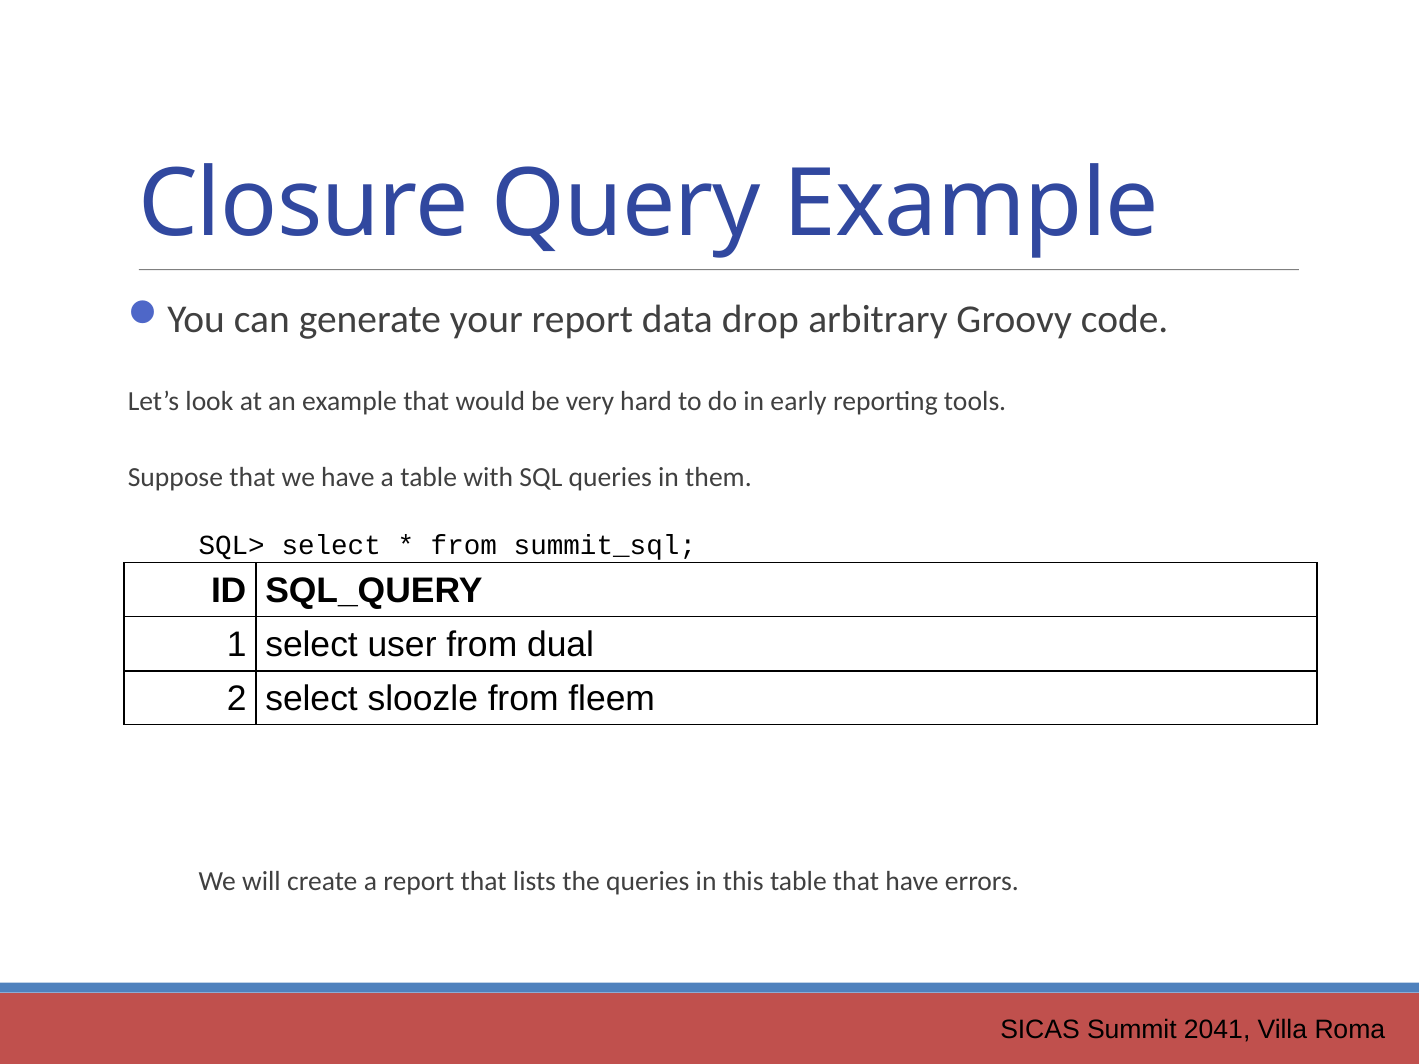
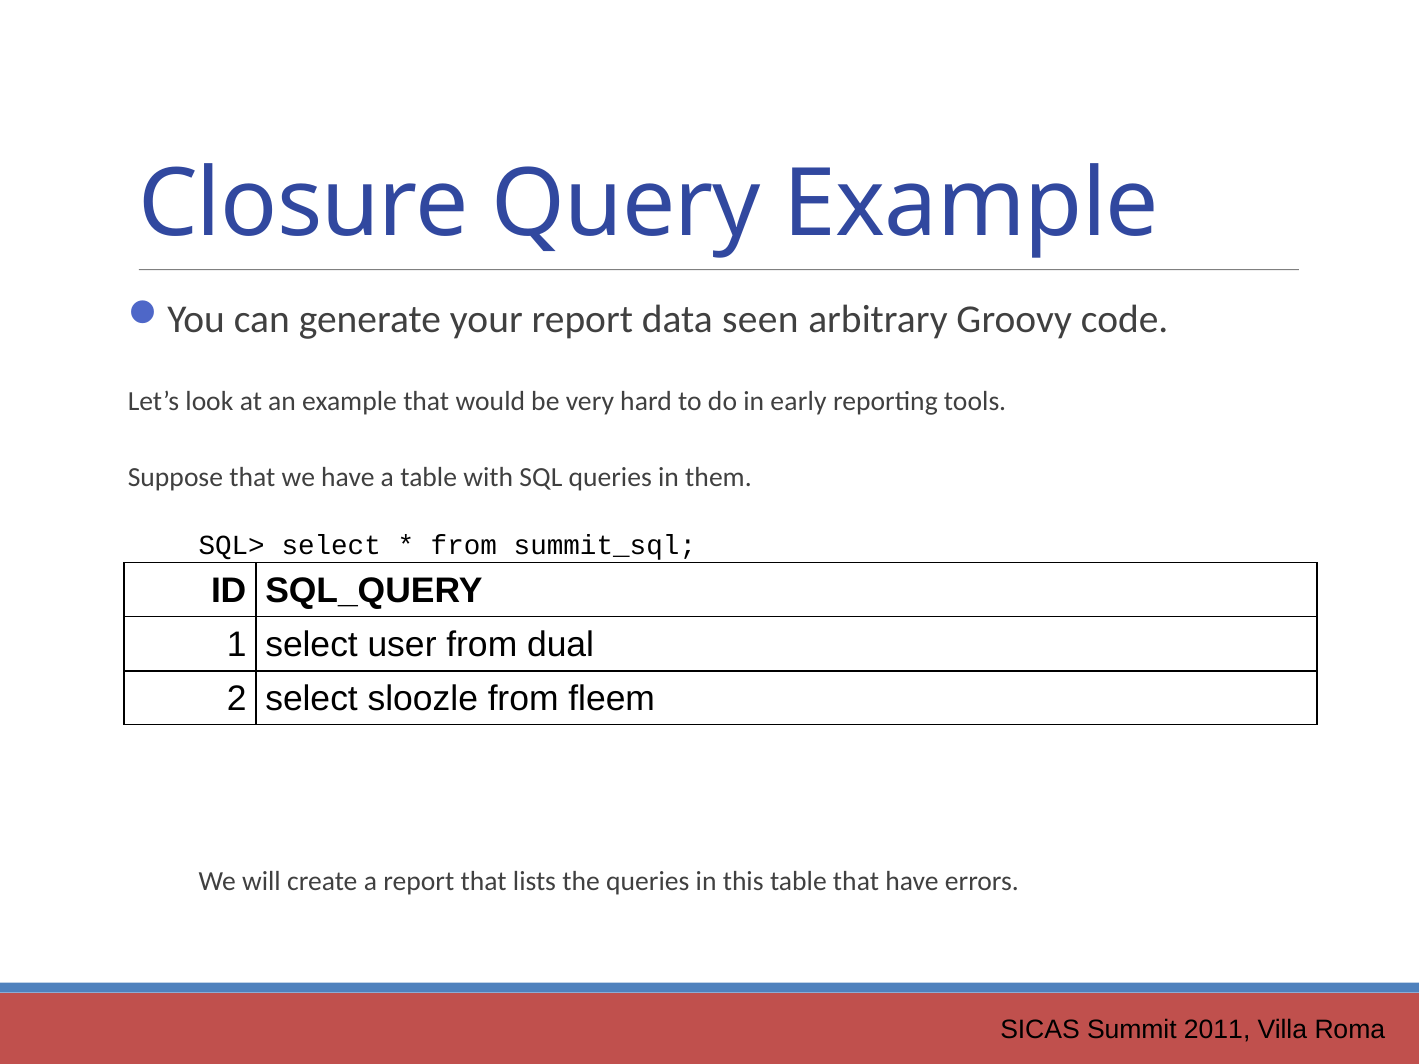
drop: drop -> seen (760, 320)
2041: 2041 -> 2011 (1217, 1030)
